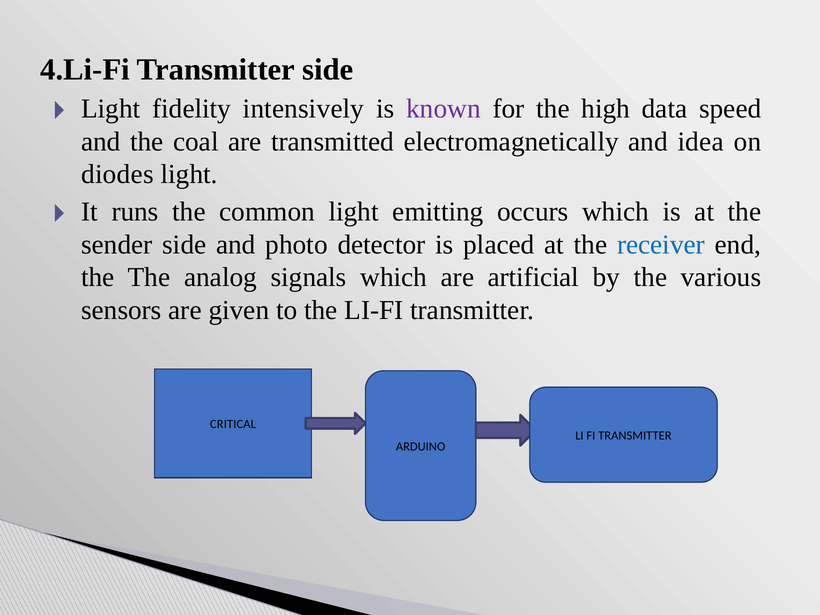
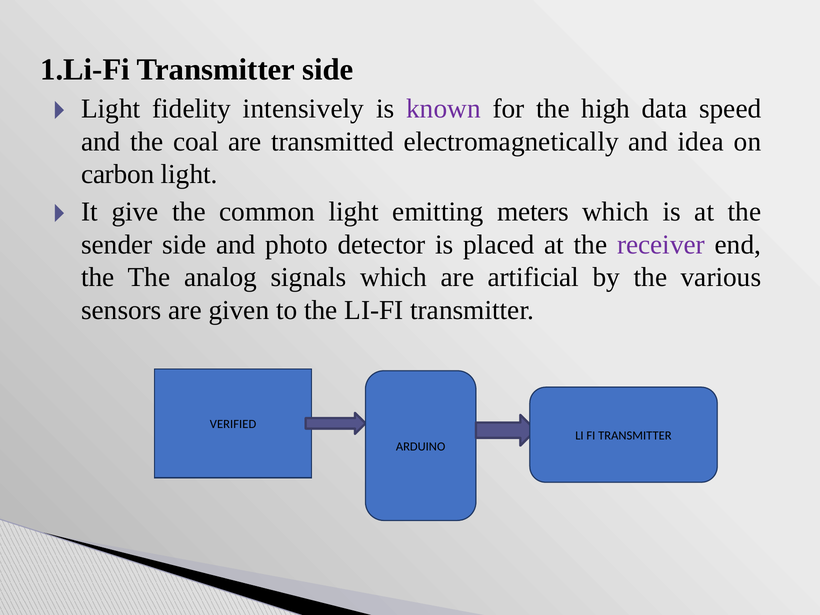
4.Li-Fi: 4.Li-Fi -> 1.Li-Fi (85, 70)
diodes: diodes -> carbon (118, 174)
runs: runs -> give (135, 212)
occurs: occurs -> meters (533, 212)
receiver colour: blue -> purple (661, 244)
CRITICAL: CRITICAL -> VERIFIED (233, 424)
